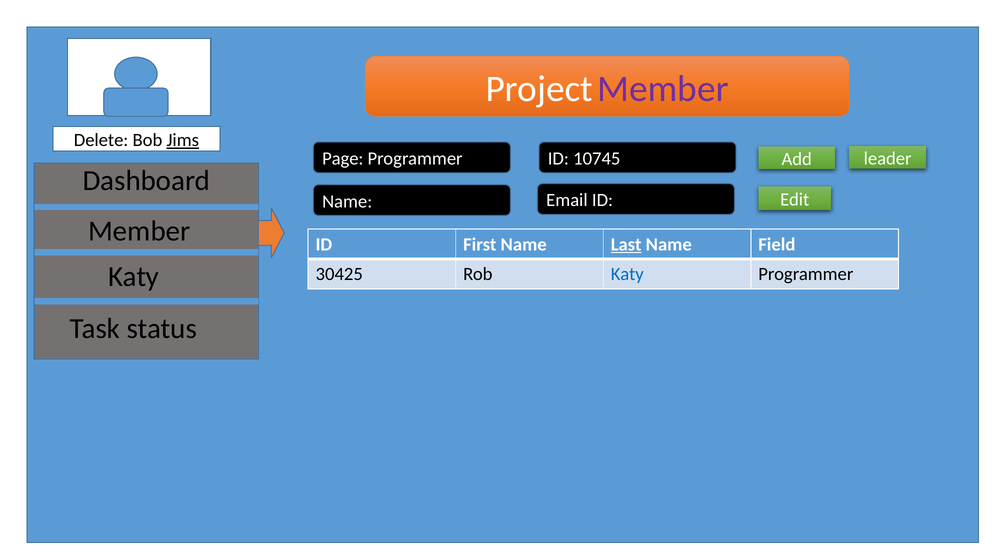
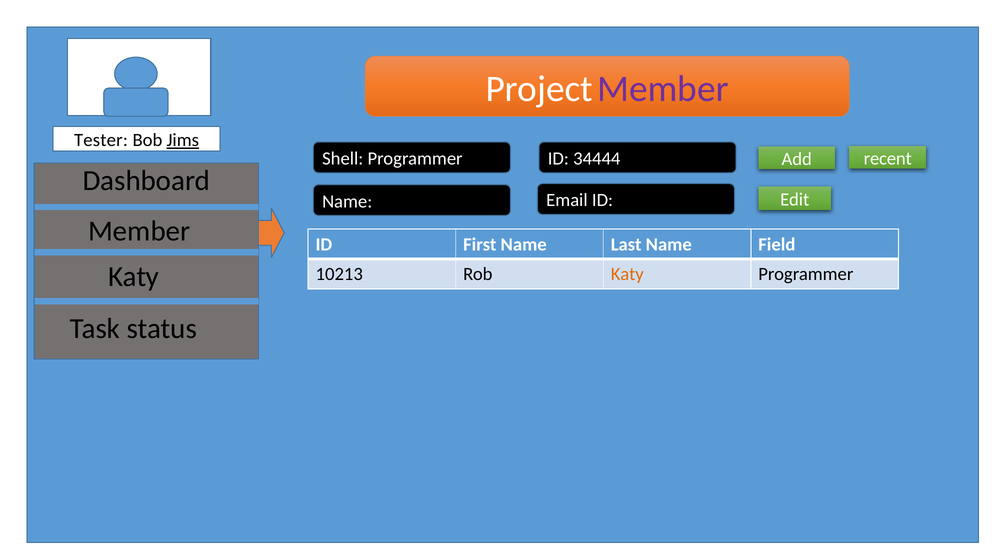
Delete: Delete -> Tester (101, 140)
Page: Page -> Shell (343, 159)
10745: 10745 -> 34444 (597, 159)
leader: leader -> recent (888, 159)
Last underline: present -> none (626, 244)
30425: 30425 -> 10213 (339, 274)
Katy colour: blue -> orange (627, 274)
